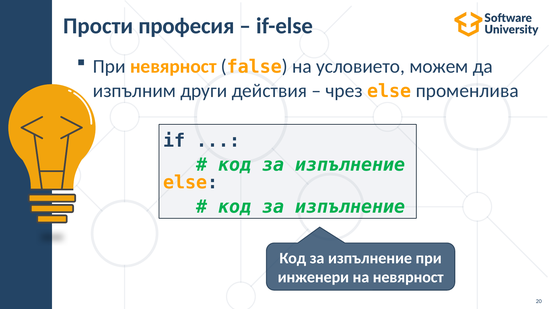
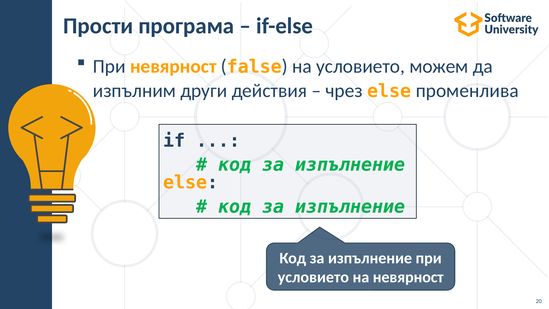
професия: професия -> програма (186, 26)
инженери: инженери -> условието (313, 277)
